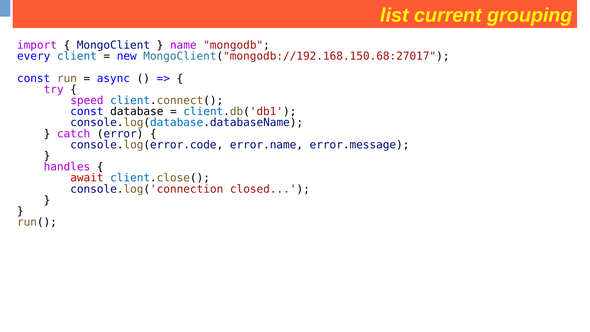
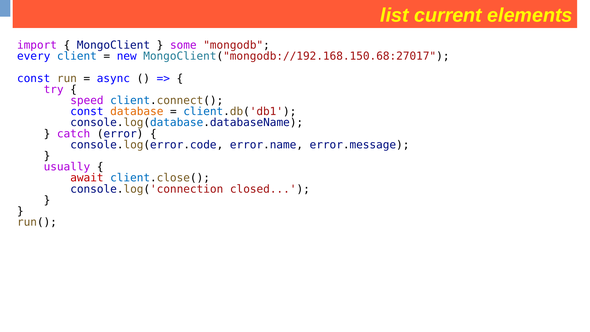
grouping: grouping -> elements (530, 15)
name: name -> some (183, 45)
database colour: black -> orange (137, 112)
handles: handles -> usually (67, 167)
